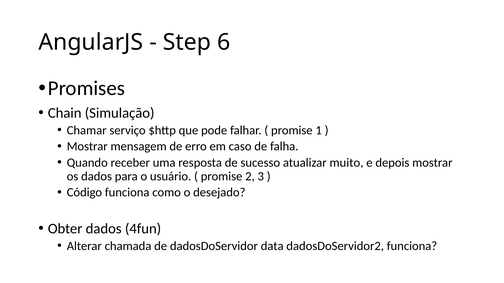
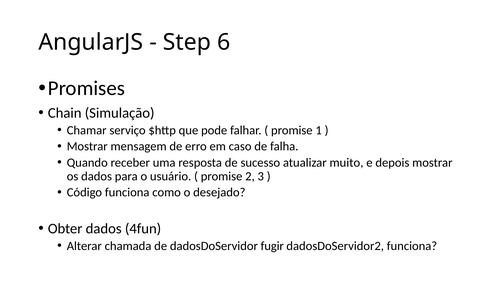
data: data -> fugir (272, 246)
